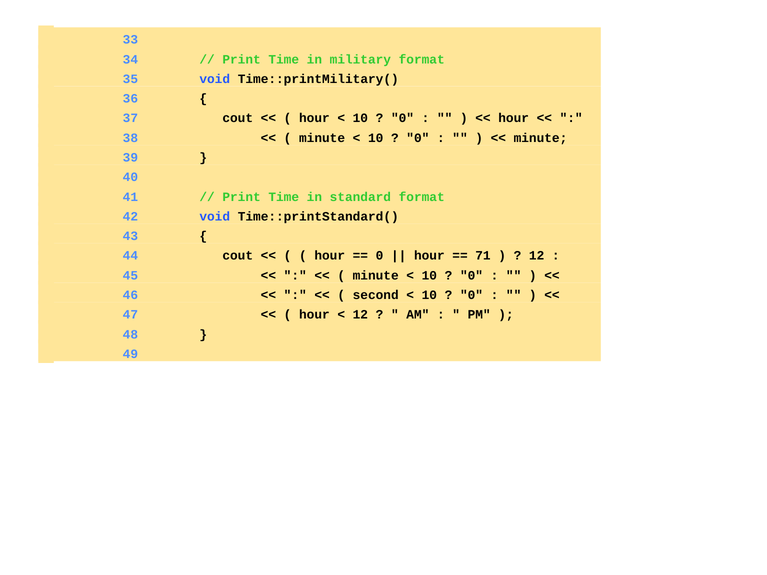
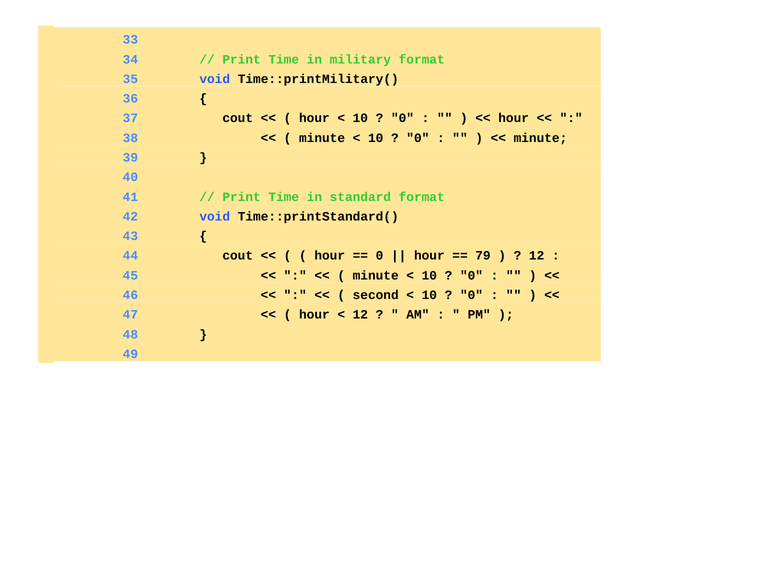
71: 71 -> 79 (483, 256)
